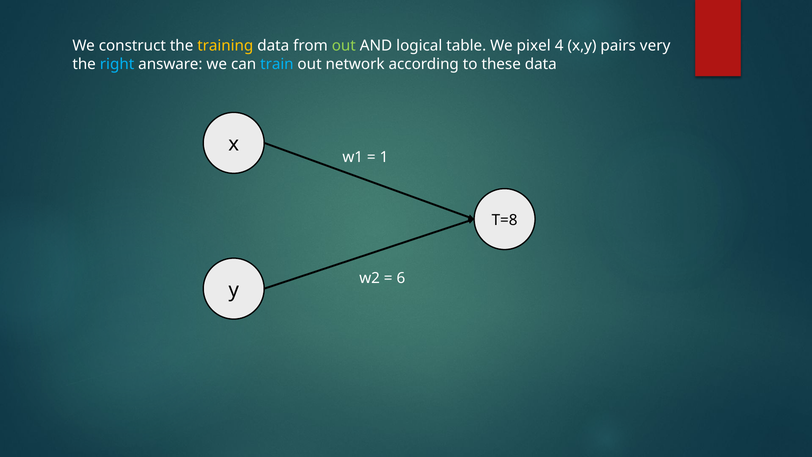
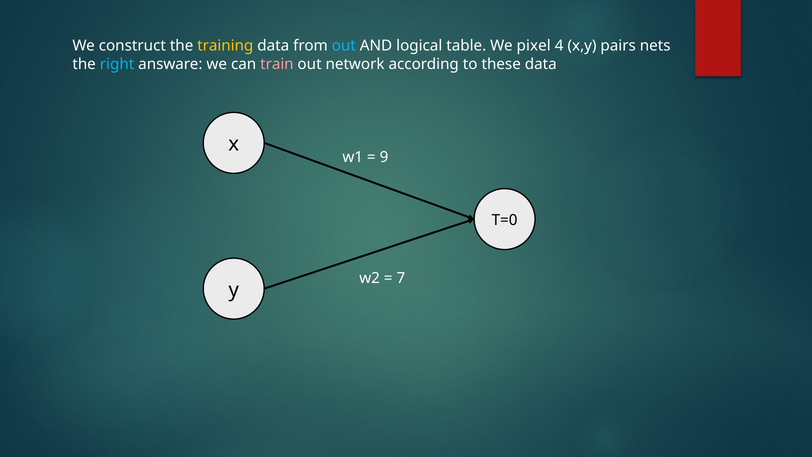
out colour: light green -> light blue (344, 46)
very: very -> nets (655, 46)
train colour: light blue -> pink (277, 64)
1: 1 -> 9 (384, 157)
T=8: T=8 -> T=0 (505, 220)
6: 6 -> 7 (401, 278)
